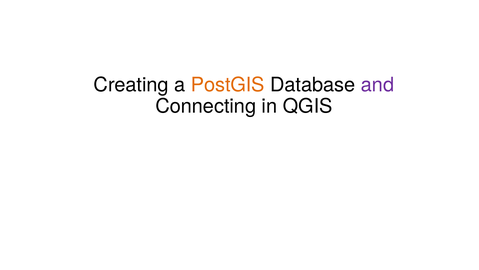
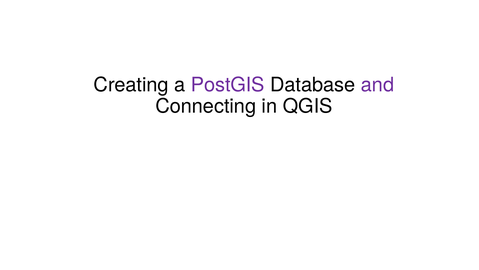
PostGIS colour: orange -> purple (228, 85)
